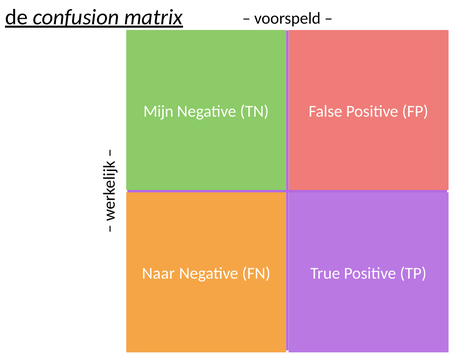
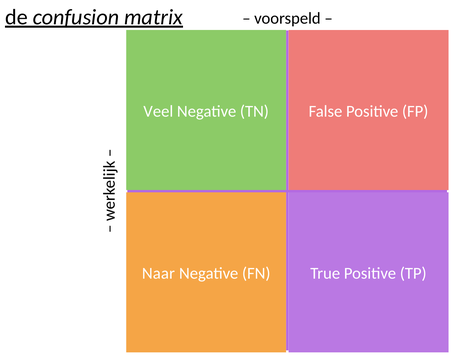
Mijn: Mijn -> Veel (158, 111)
